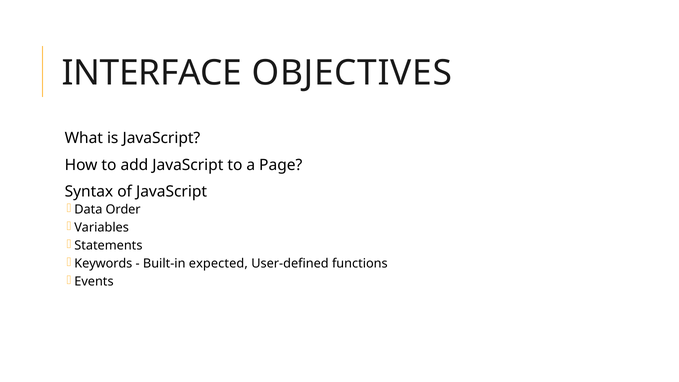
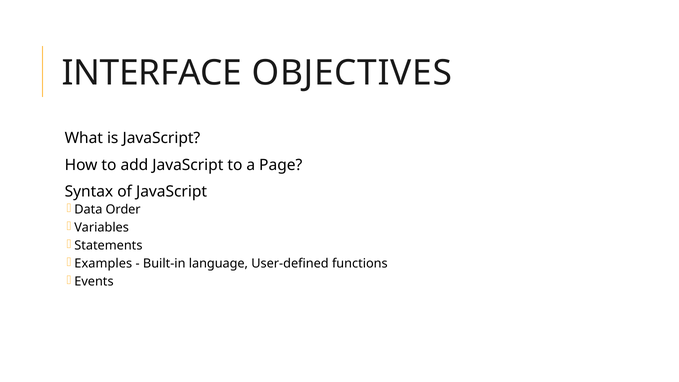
Keywords: Keywords -> Examples (103, 264)
expected: expected -> language (218, 264)
